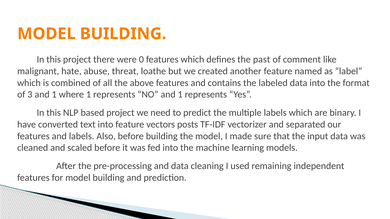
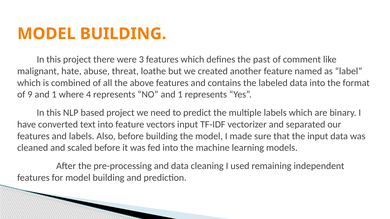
0: 0 -> 3 (141, 60)
3: 3 -> 9 (30, 95)
where 1: 1 -> 4 (89, 95)
vectors posts: posts -> input (188, 125)
